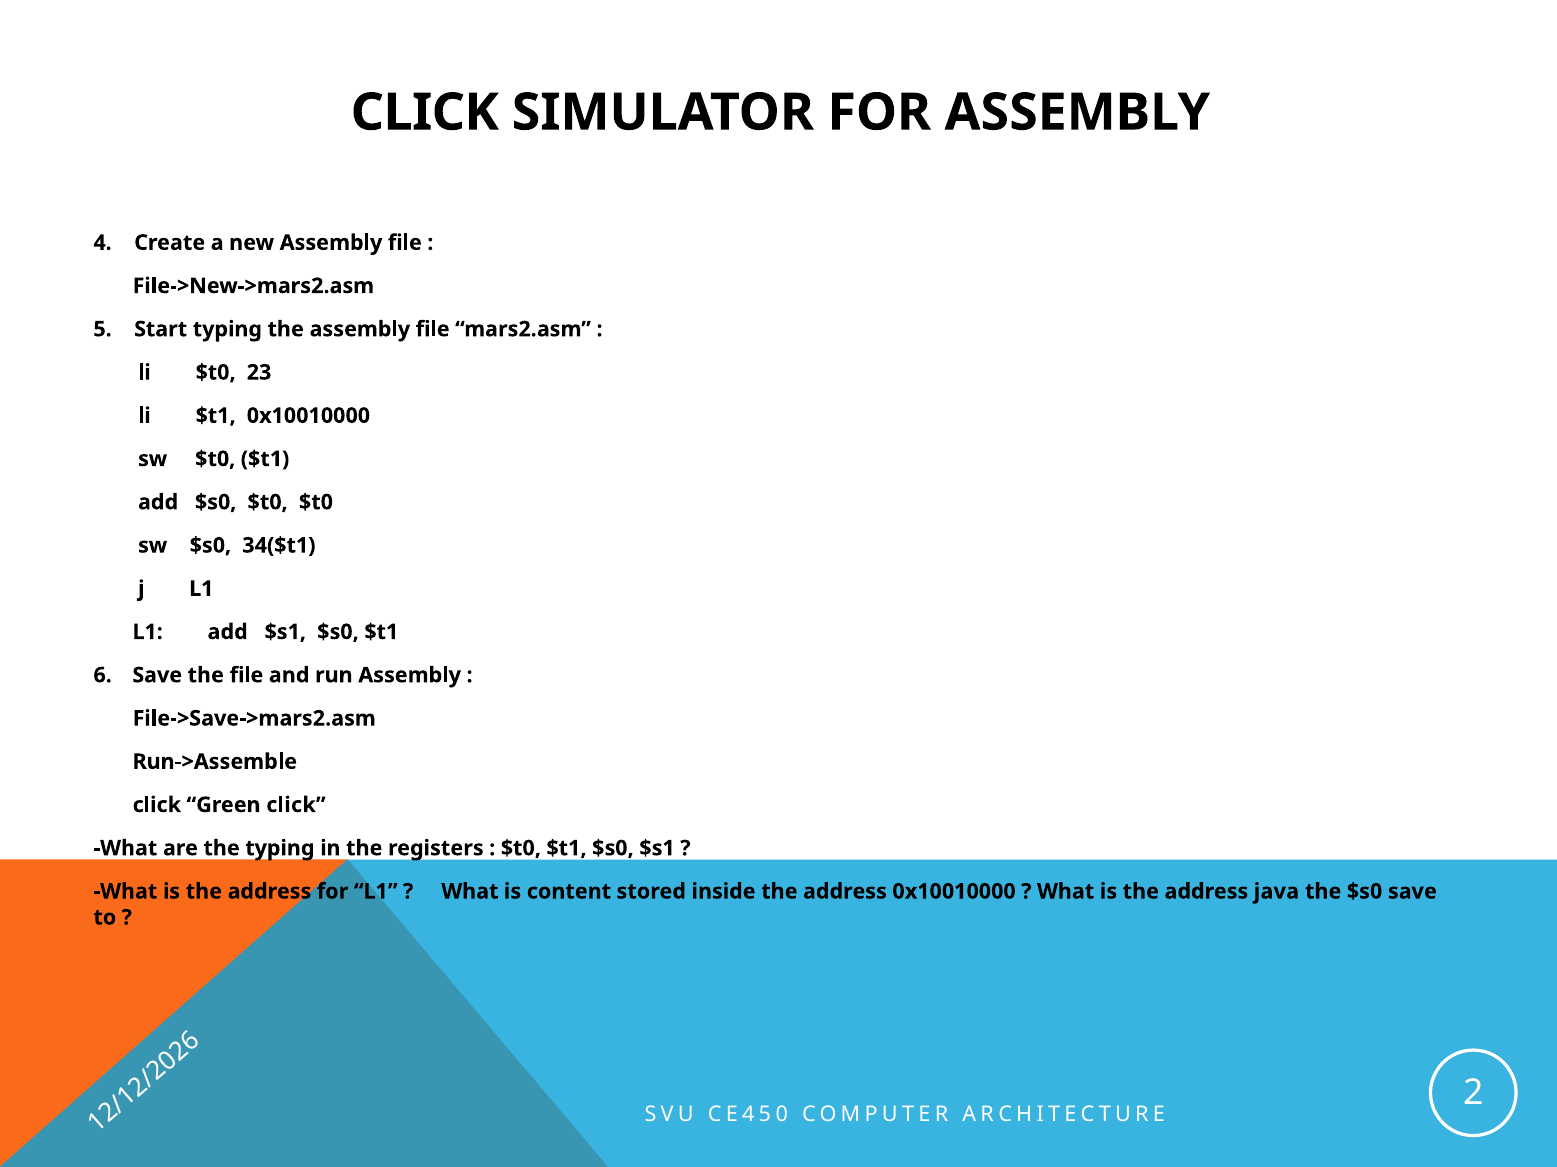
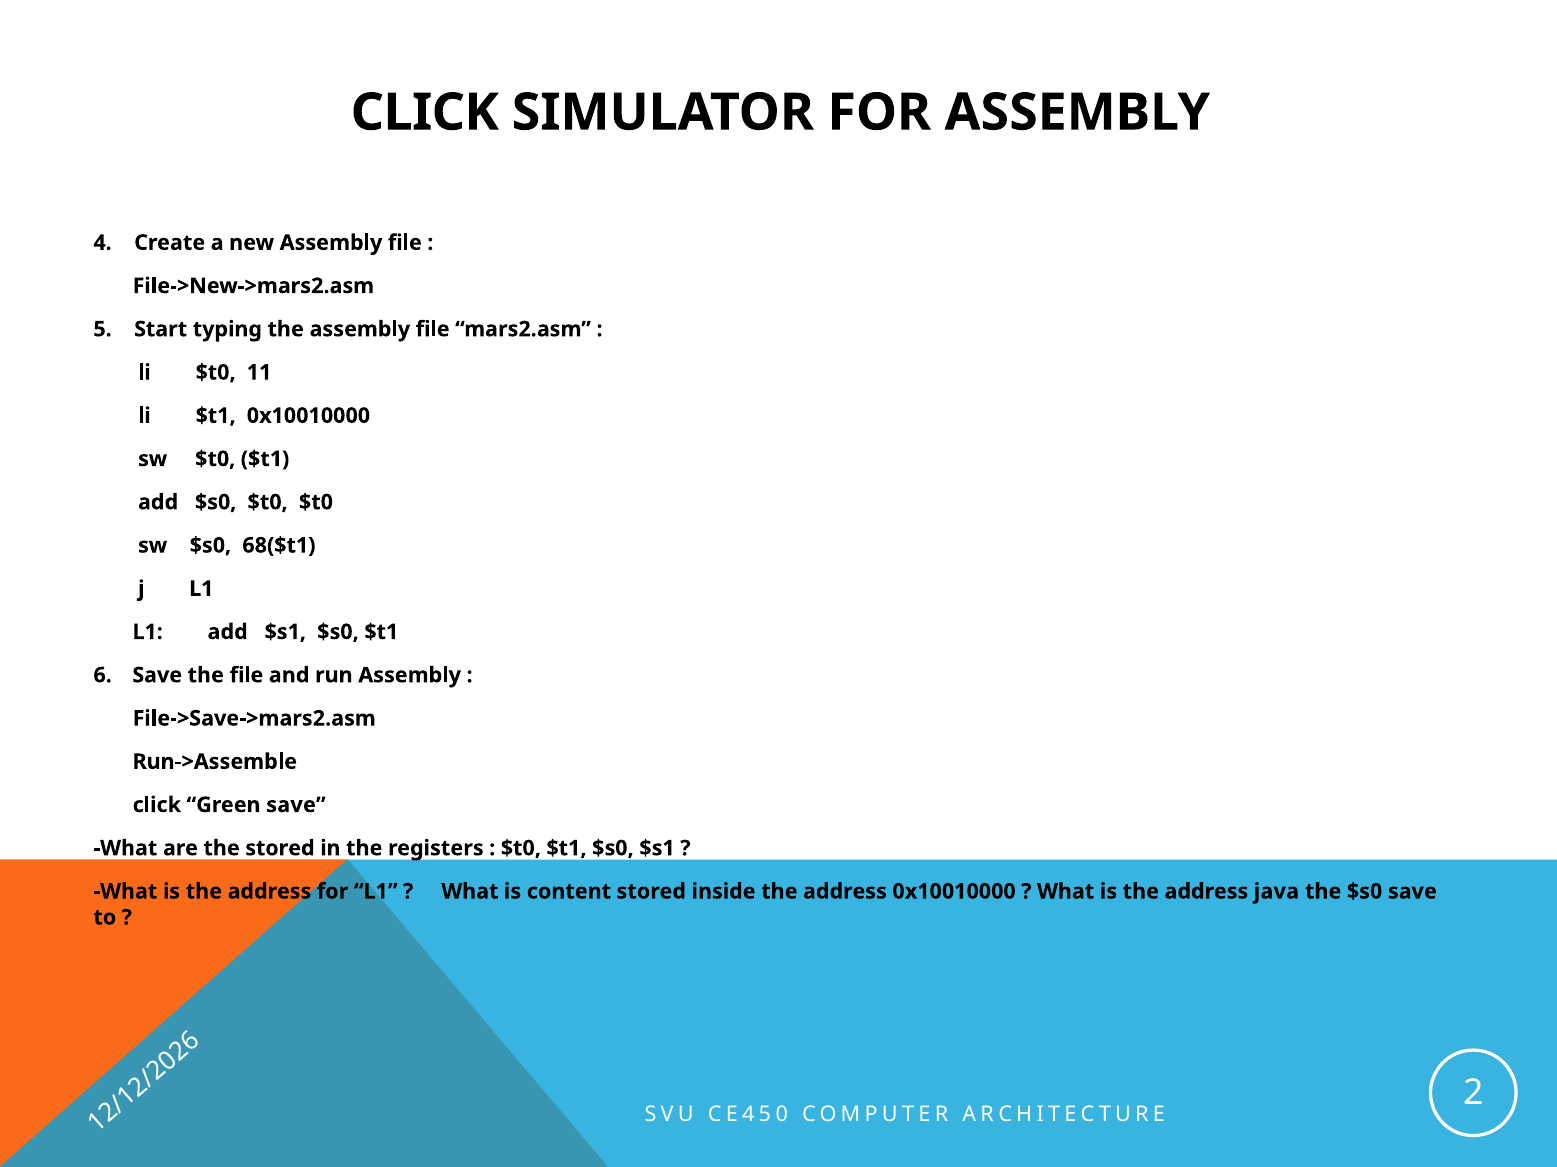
23: 23 -> 11 (259, 373)
34($t1: 34($t1 -> 68($t1 (279, 546)
Green click: click -> save (296, 805)
the typing: typing -> stored (280, 849)
